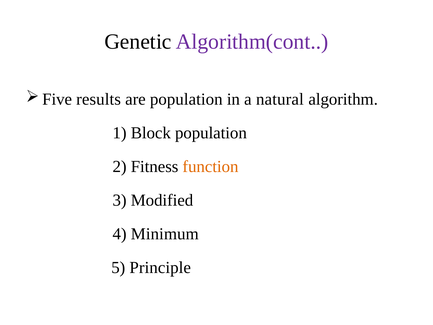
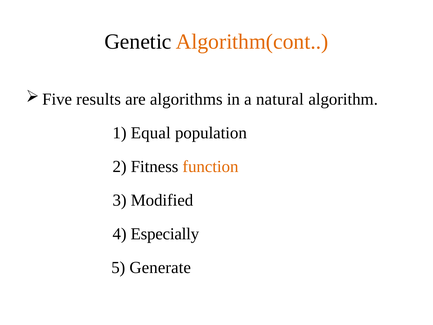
Algorithm(cont colour: purple -> orange (252, 42)
are population: population -> algorithms (186, 99)
Block: Block -> Equal (151, 133)
Minimum: Minimum -> Especially (165, 234)
Principle: Principle -> Generate (160, 267)
